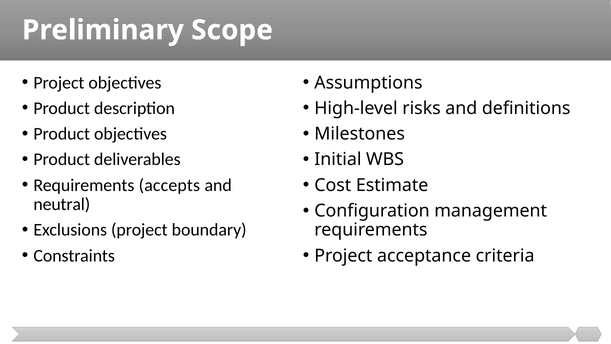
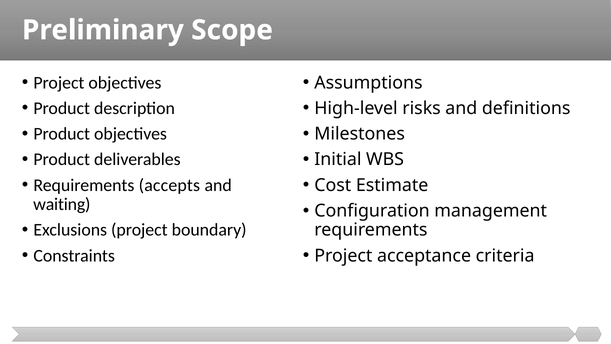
neutral: neutral -> waiting (62, 204)
